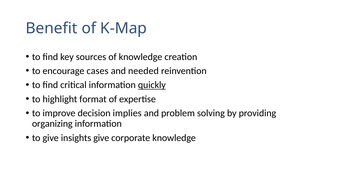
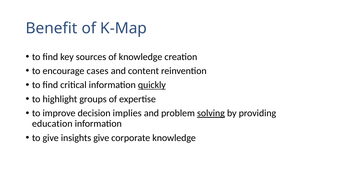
needed: needed -> content (143, 71)
format: format -> groups (93, 99)
solving underline: none -> present (211, 113)
organizing: organizing -> education (52, 124)
